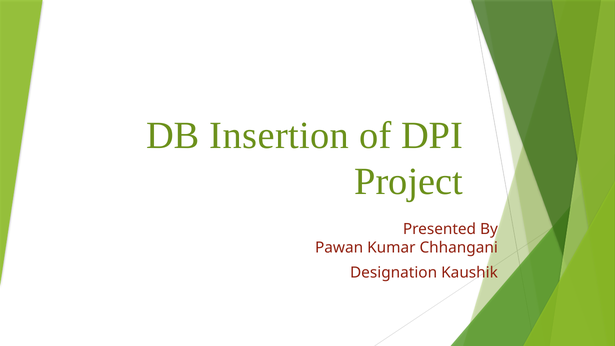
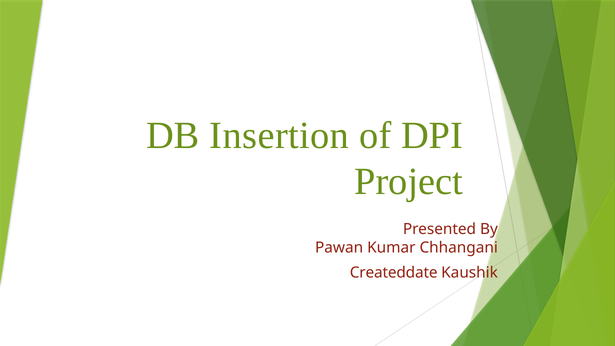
Designation: Designation -> Createddate (394, 272)
